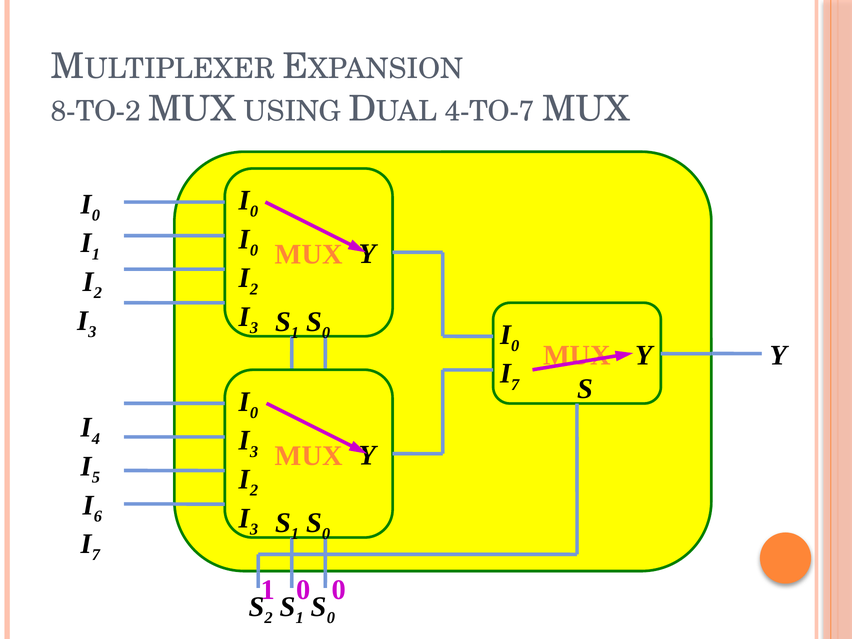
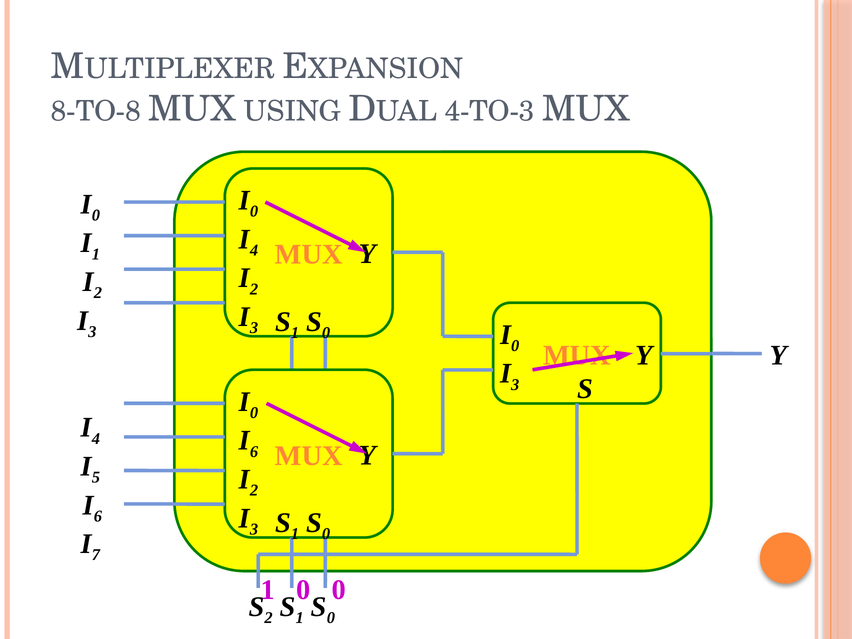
8-TO-2: 8-TO-2 -> 8-TO-8 (96, 111)
4-TO-7: 4-TO-7 -> 4-TO-3 (490, 111)
0: 0 -> 4 (254, 250)
7: 7 -> 3 (515, 385)
3: 3 -> 6 (254, 452)
